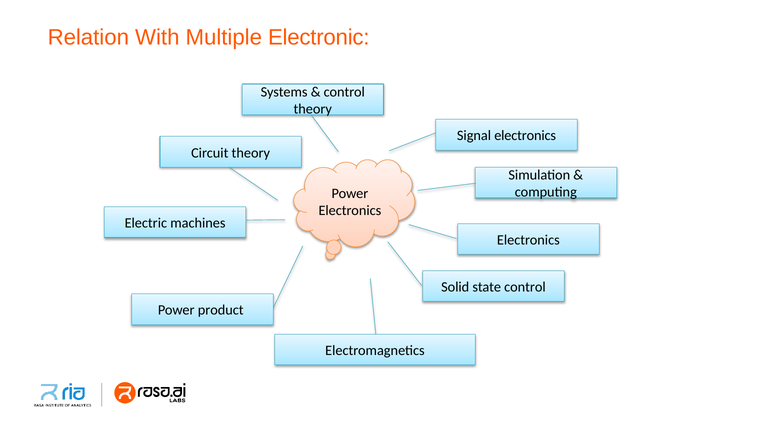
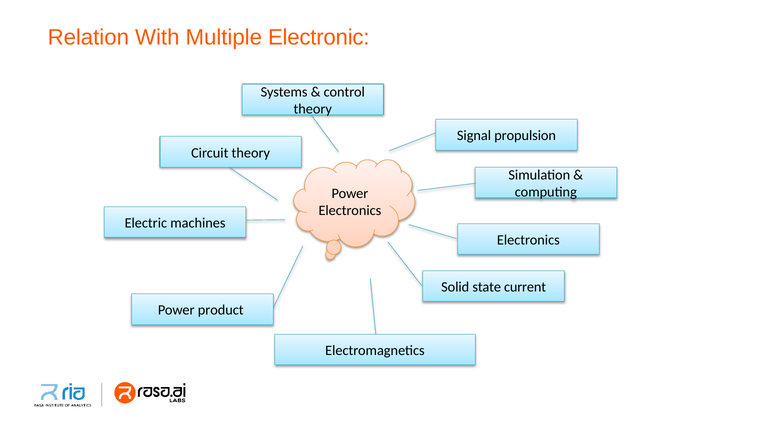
Signal electronics: electronics -> propulsion (525, 136)
control: control -> current (525, 287)
